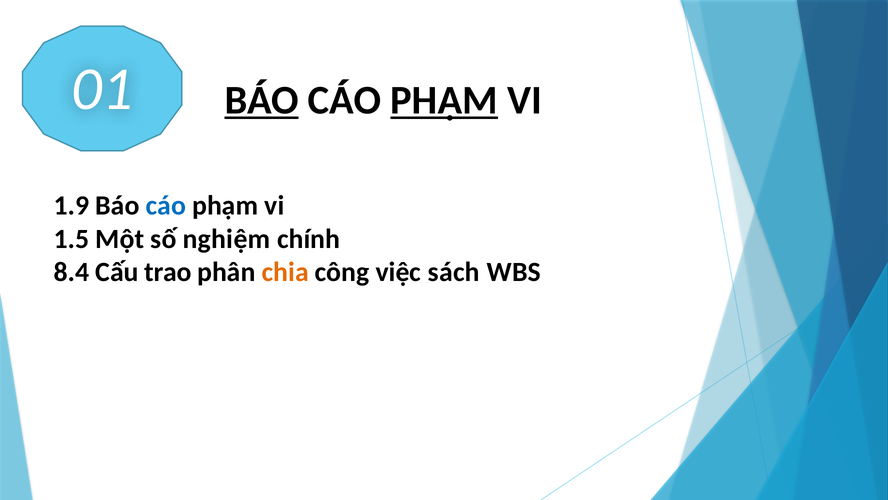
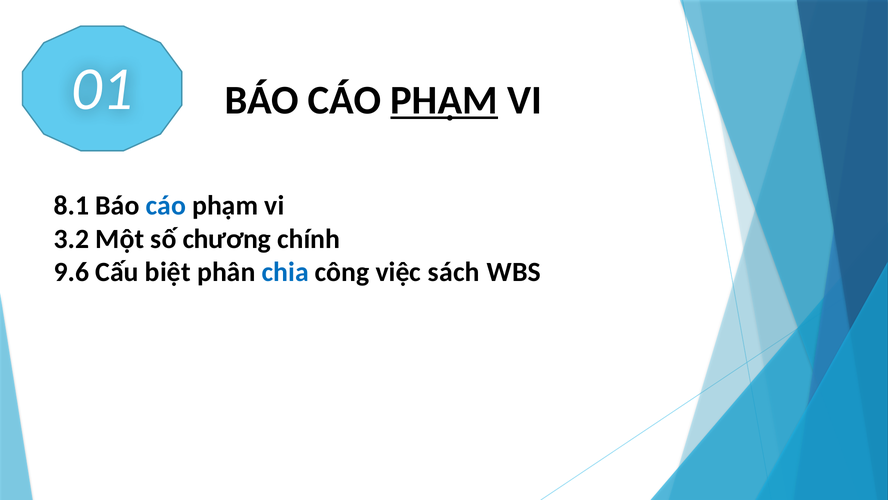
BÁO underline: present -> none (262, 100)
1.9: 1.9 -> 8.1 (72, 205)
1.5: 1.5 -> 3.2 (72, 239)
nghiệm: nghiệm -> chương (227, 239)
8.4: 8.4 -> 9.6 (72, 272)
trao: trao -> biệt (168, 272)
chia colour: orange -> blue (285, 272)
